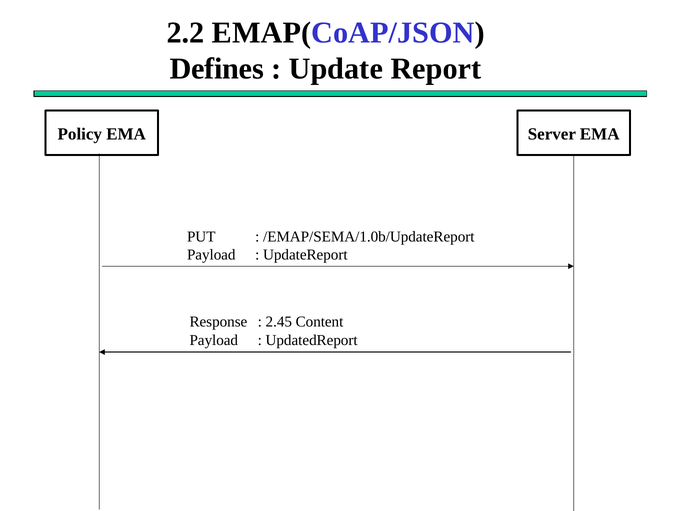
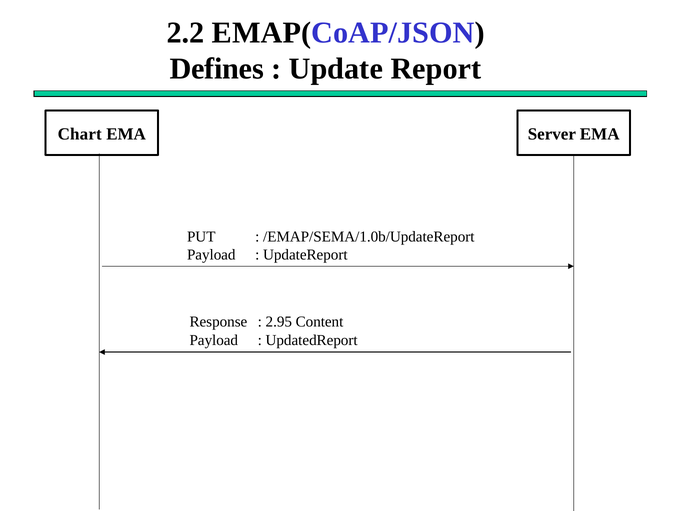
Policy: Policy -> Chart (80, 134)
2.45: 2.45 -> 2.95 (279, 322)
